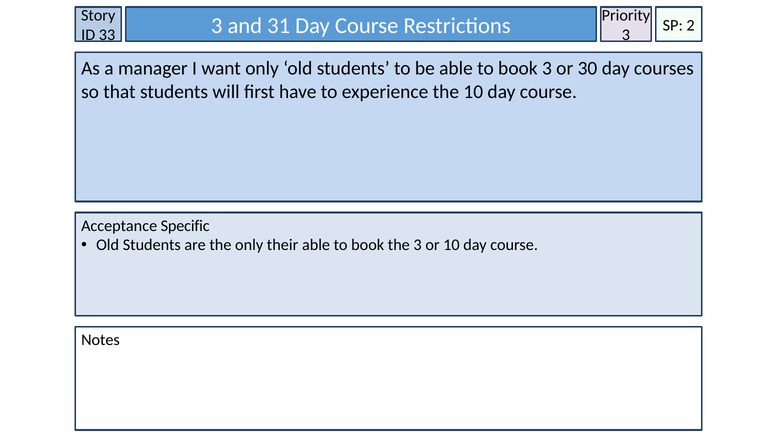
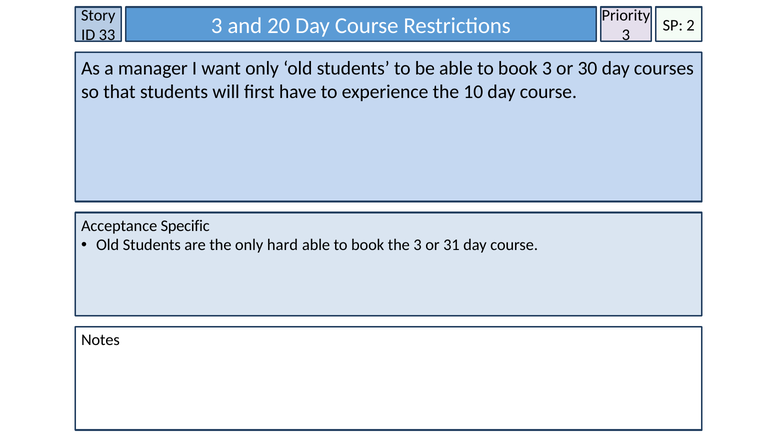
31: 31 -> 20 (279, 26)
their: their -> hard (283, 245)
or 10: 10 -> 31 (451, 245)
